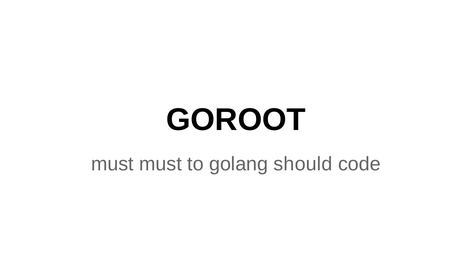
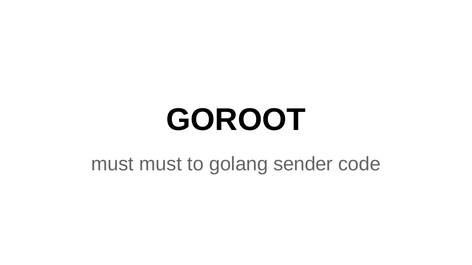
should: should -> sender (303, 164)
